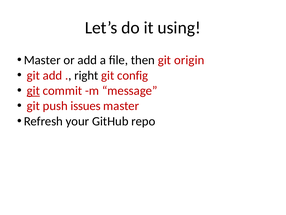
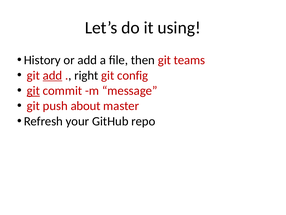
Master: Master -> History (42, 60)
origin: origin -> teams (189, 60)
add underline: none -> present (52, 75)
issues: issues -> about (86, 106)
